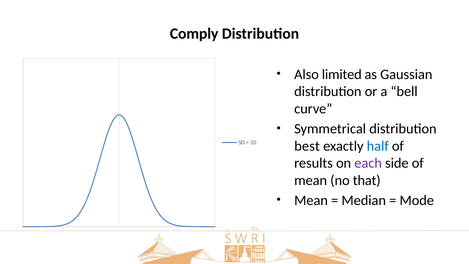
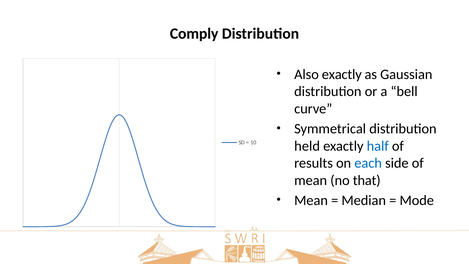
Also limited: limited -> exactly (342, 74)
best: best -> held (307, 146)
each colour: purple -> blue (368, 163)
